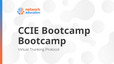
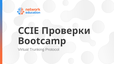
CCIE Bootcamp: Bootcamp -> Проверки (66, 31)
